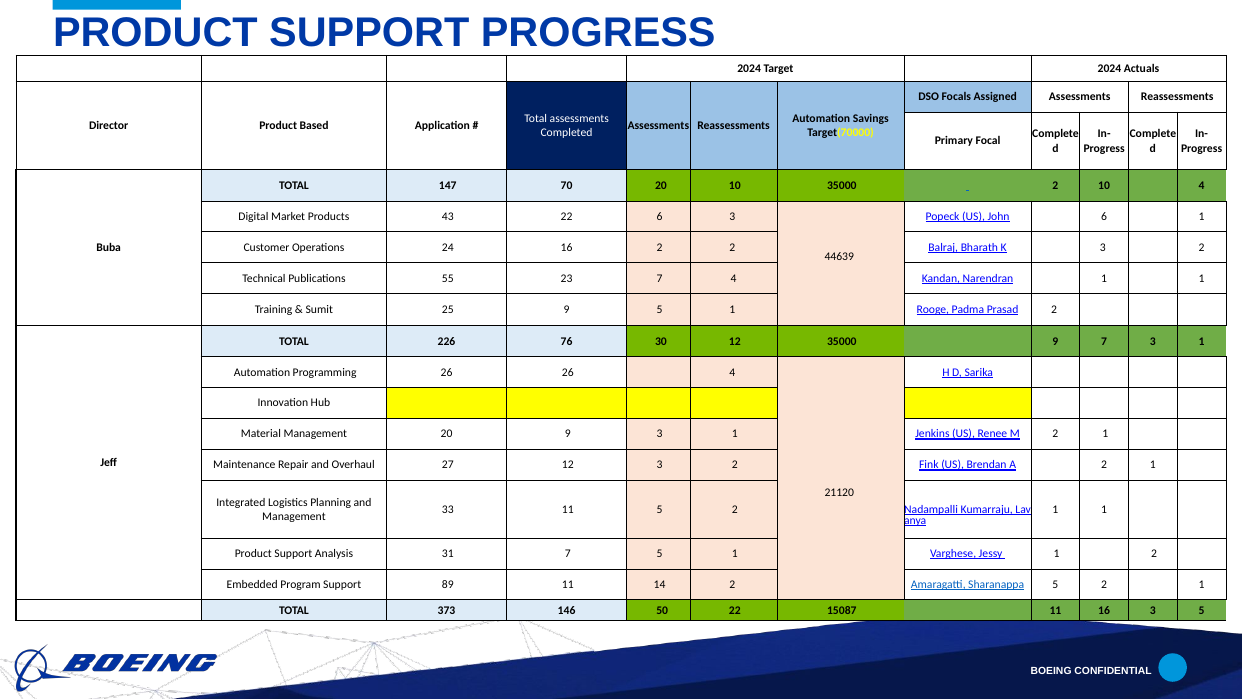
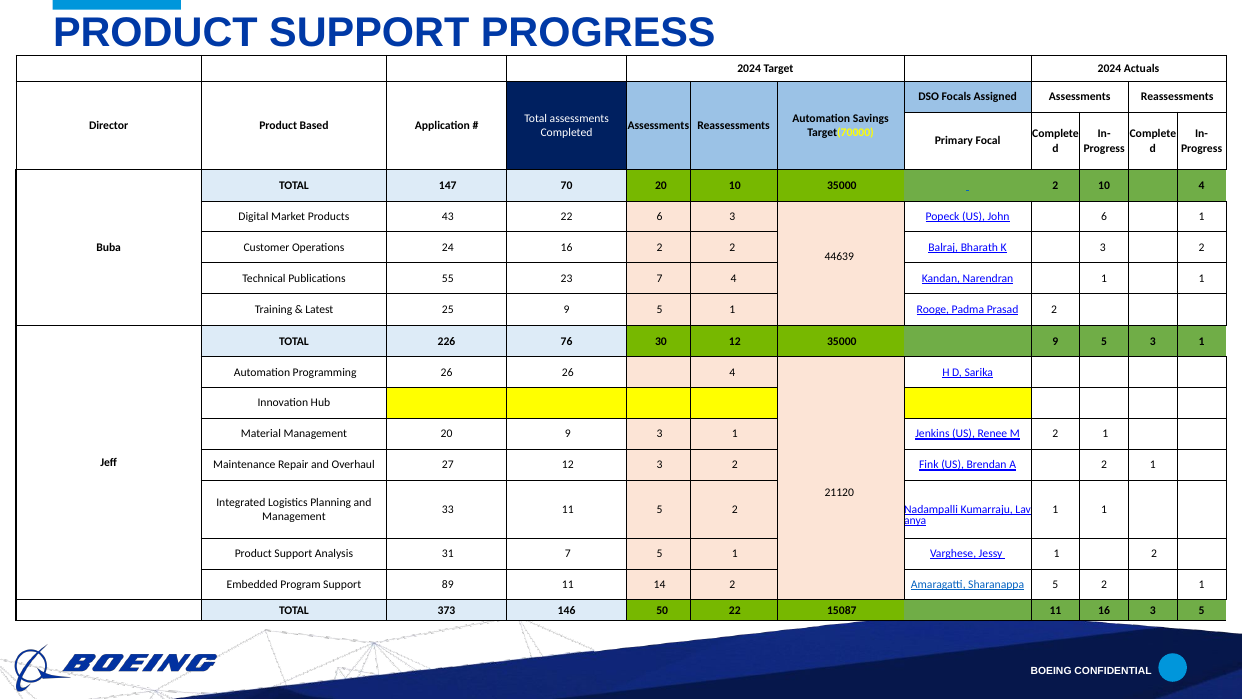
Sumit: Sumit -> Latest (319, 310)
35000 9 7: 7 -> 5 (1104, 341)
